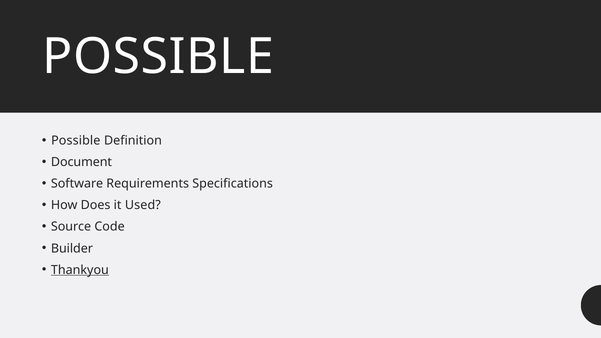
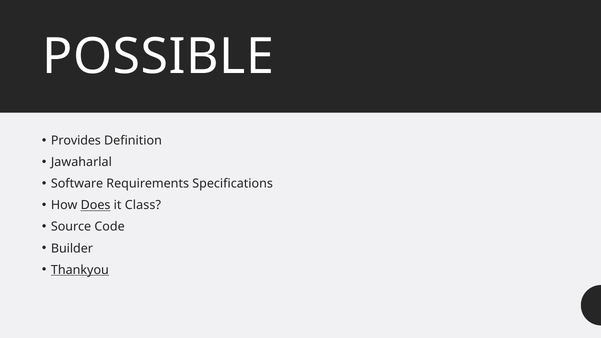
Possible: Possible -> Provides (76, 141)
Document: Document -> Jawaharlal (81, 162)
Does underline: none -> present (96, 205)
Used: Used -> Class (143, 205)
